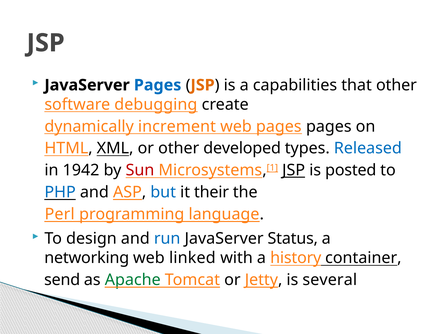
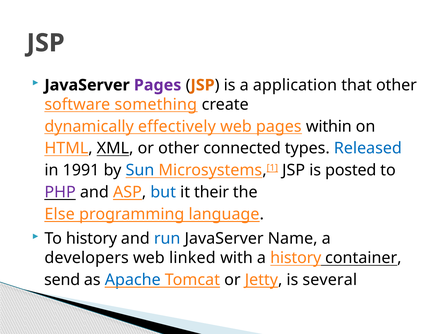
Pages colour: blue -> purple (158, 85)
capabilities: capabilities -> application (295, 85)
debugging: debugging -> something (156, 104)
increment: increment -> effectively (177, 126)
pages pages: pages -> within (329, 126)
developed: developed -> connected (242, 148)
1942: 1942 -> 1991 (81, 170)
Sun colour: red -> blue (140, 170)
JSP underline: present -> none (294, 170)
PHP colour: blue -> purple (60, 192)
Perl: Perl -> Else (60, 214)
To design: design -> history (92, 239)
Status: Status -> Name (293, 239)
networking: networking -> developers (87, 258)
Apache colour: green -> blue (133, 280)
